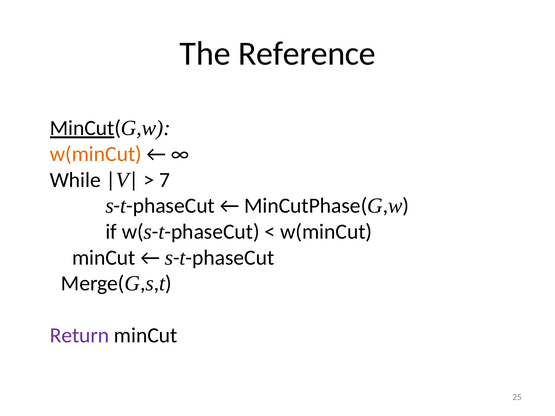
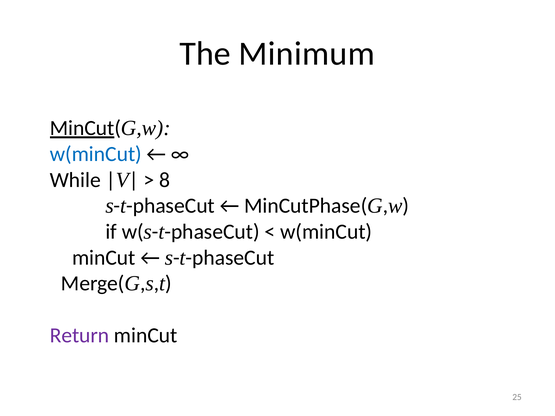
Reference: Reference -> Minimum (307, 54)
w(minCut colour: orange -> blue (96, 154)
7: 7 -> 8 (165, 180)
